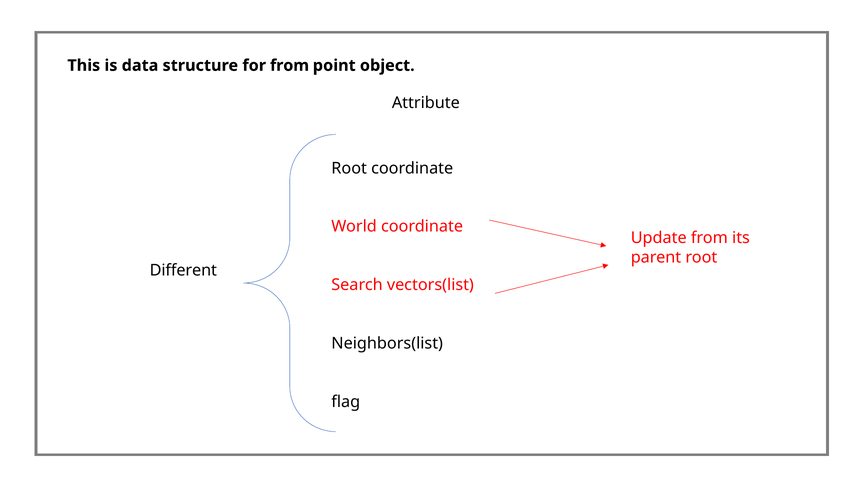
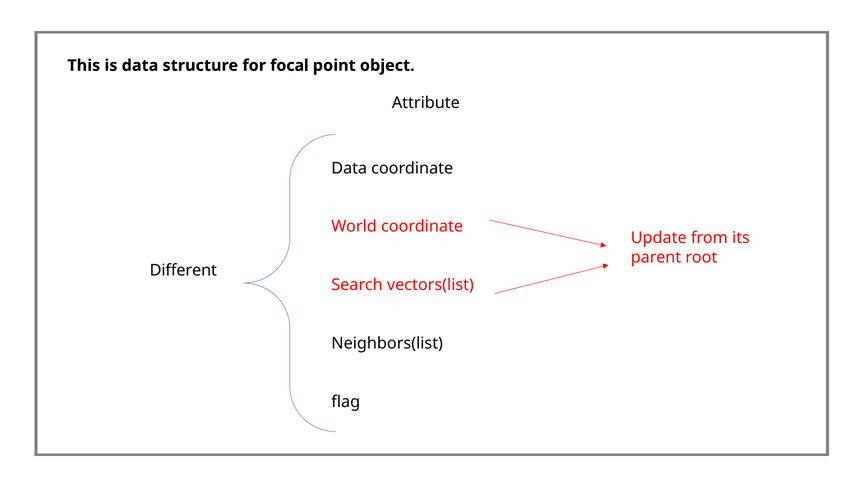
for from: from -> focal (290, 66)
Root: Root -> Data (349, 168)
